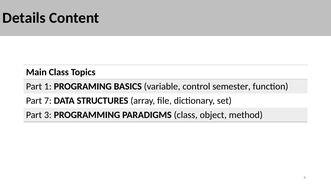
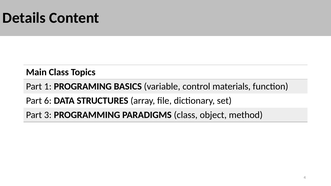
semester: semester -> materials (232, 86)
7: 7 -> 6 (48, 101)
